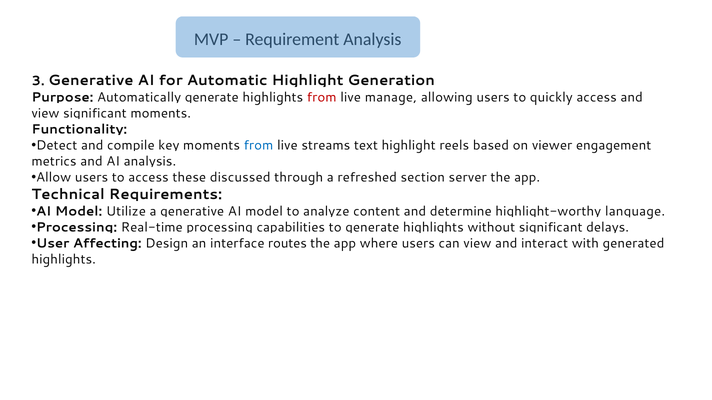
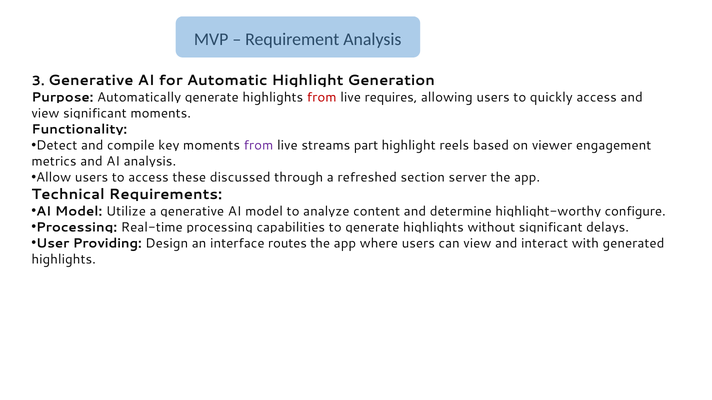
manage: manage -> requires (391, 97)
from colour: blue -> purple (259, 146)
text: text -> part (366, 146)
language: language -> configure (635, 211)
Affecting: Affecting -> Providing (107, 243)
